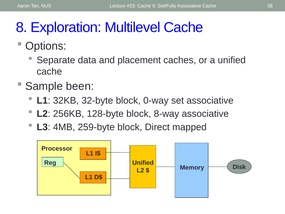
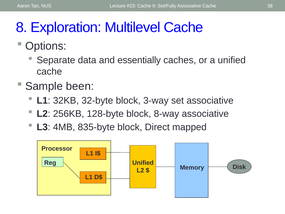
placement: placement -> essentially (139, 60)
0-way: 0-way -> 3-way (156, 100)
259-byte: 259-byte -> 835-byte (96, 127)
